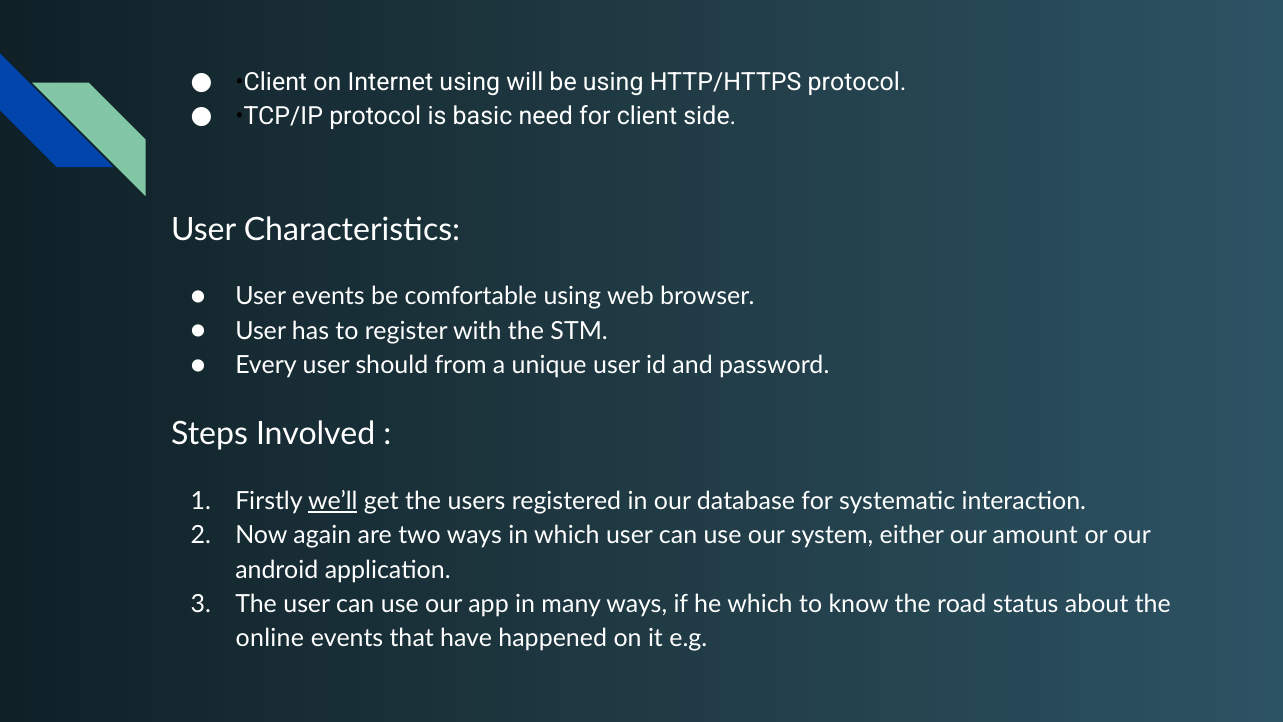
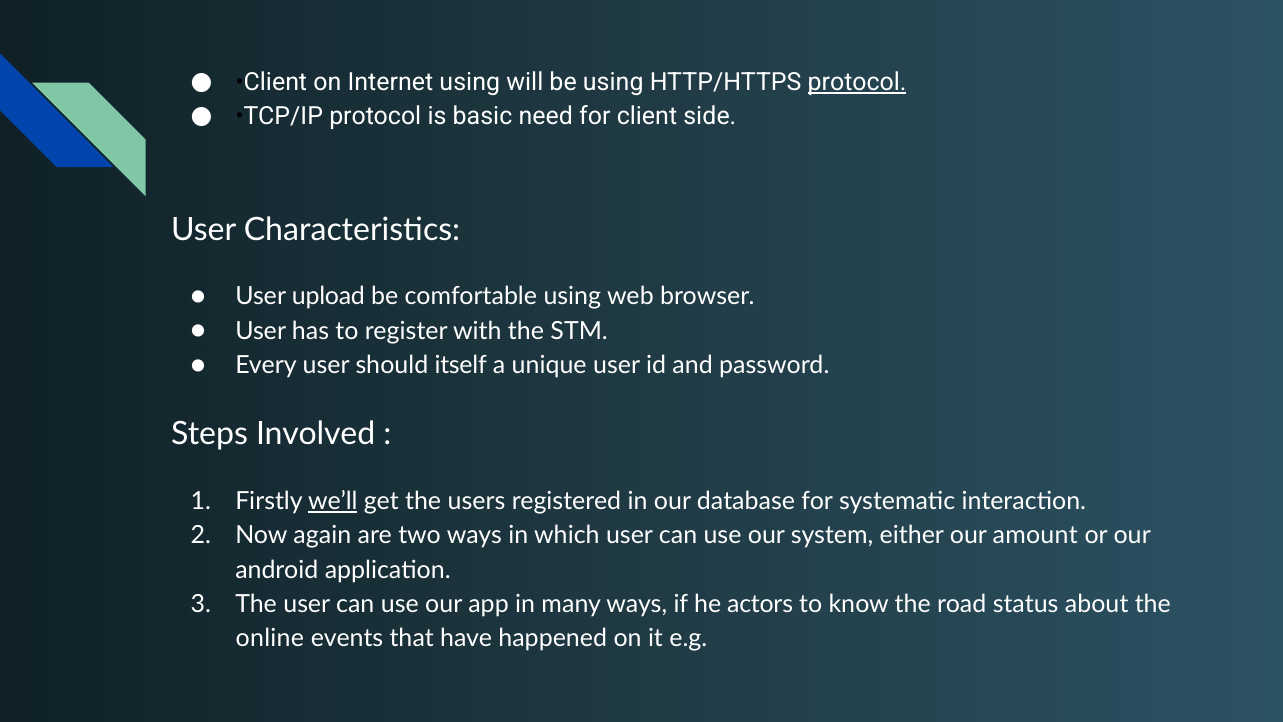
protocol underline: none -> present (857, 82)
User events: events -> upload (328, 296)
from: from -> itself (461, 365)
he which: which -> actors (760, 604)
